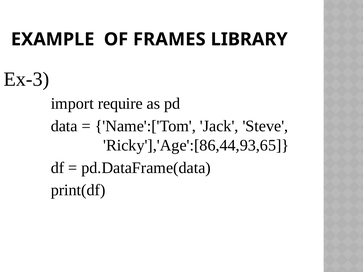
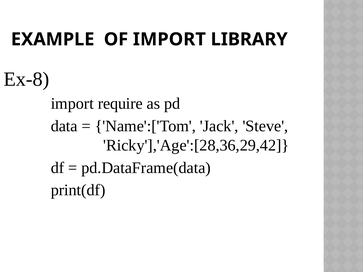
OF FRAMES: FRAMES -> IMPORT (169, 39)
Ex-3: Ex-3 -> Ex-8 (26, 79)
Ricky'],'Age':[86,44,93,65: Ricky'],'Age':[86,44,93,65 -> Ricky'],'Age':[28,36,29,42 (196, 146)
